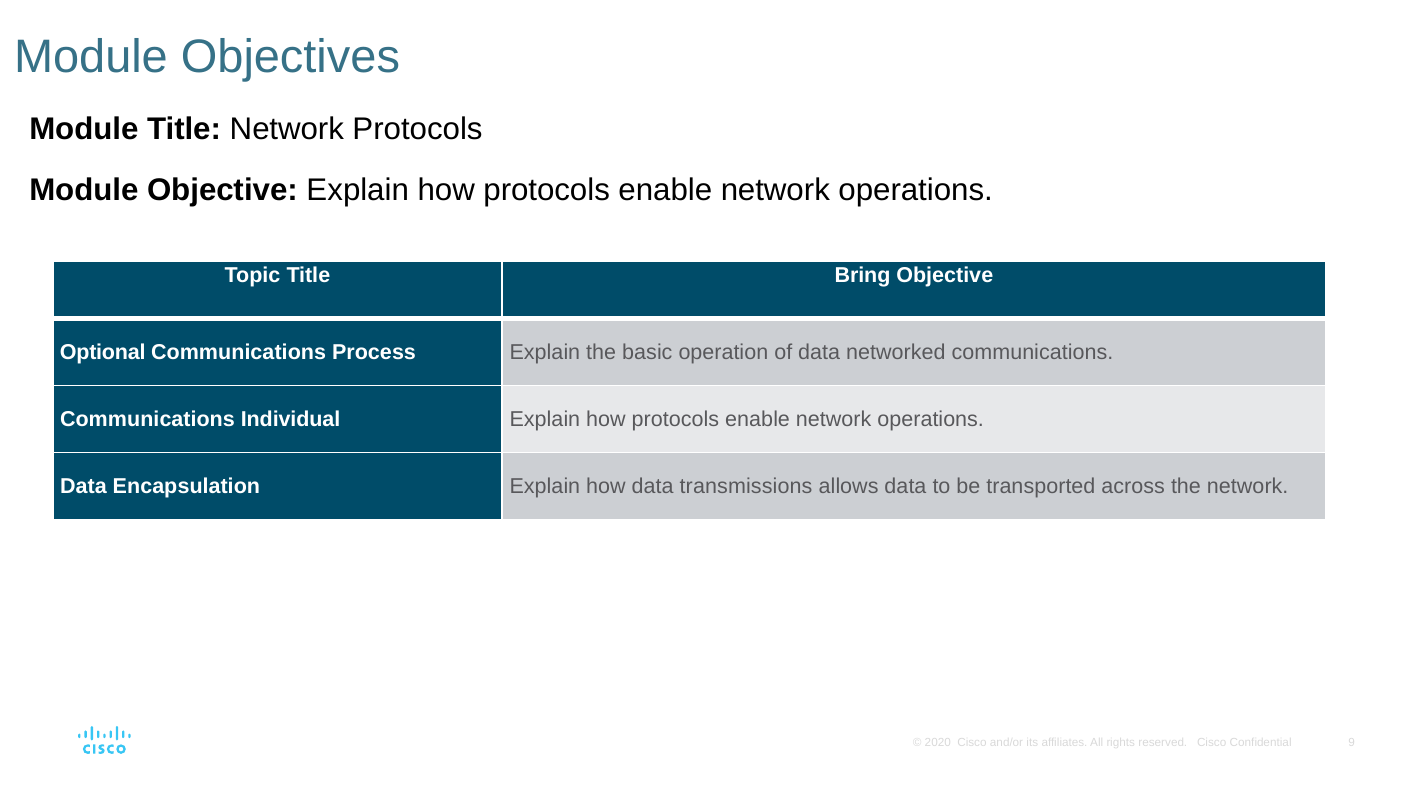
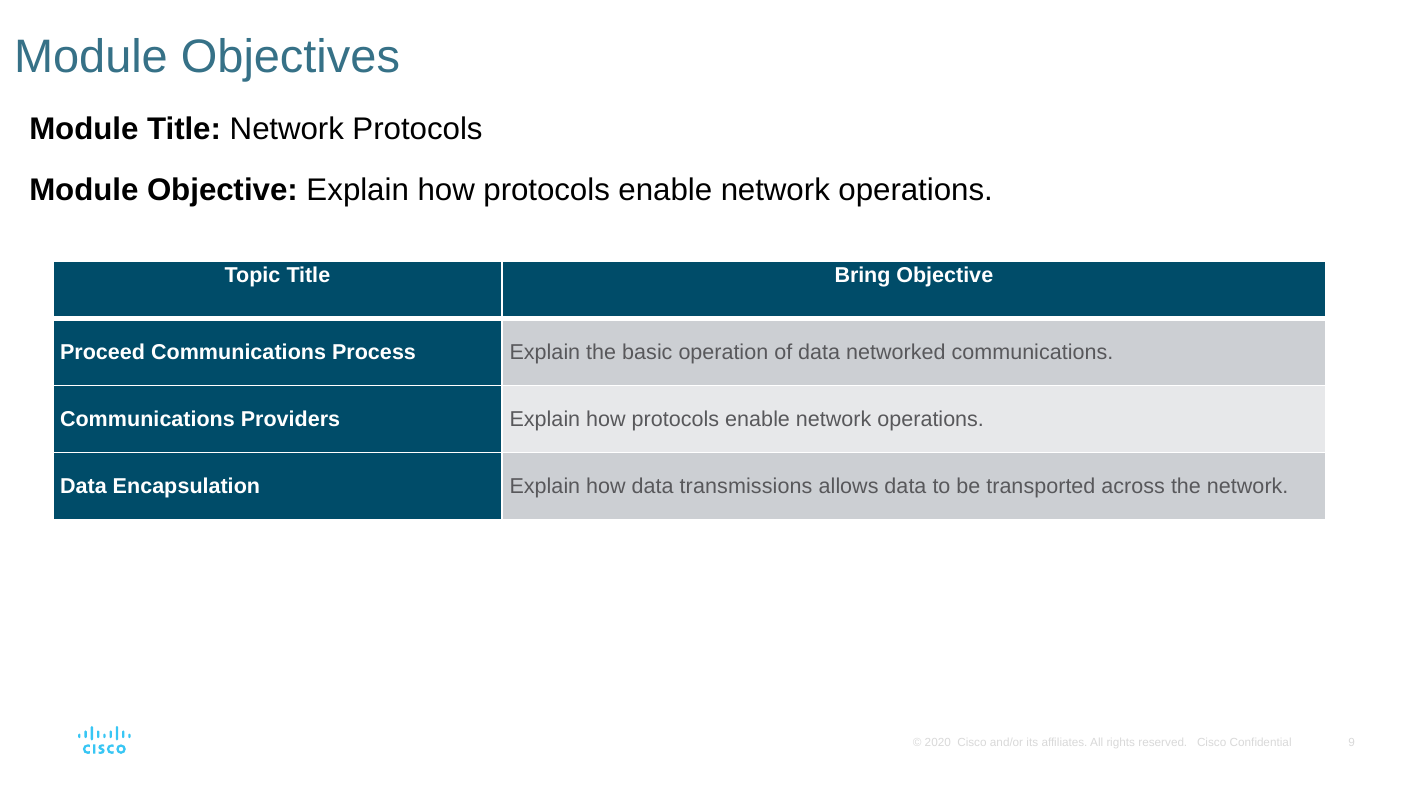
Optional: Optional -> Proceed (103, 352)
Individual: Individual -> Providers (290, 419)
